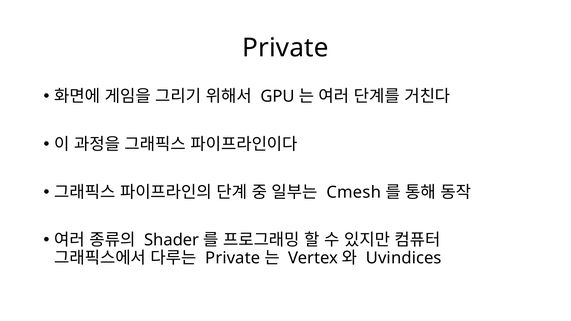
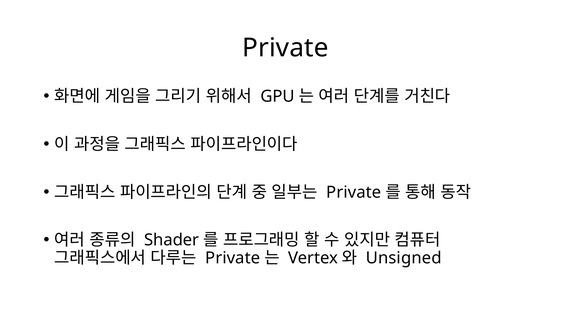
Cmesh: Cmesh -> Private (354, 192)
Uvindices: Uvindices -> Unsigned (404, 258)
